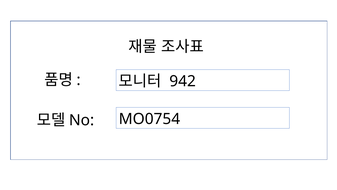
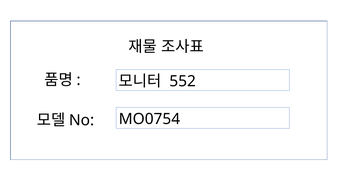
942: 942 -> 552 (183, 81)
